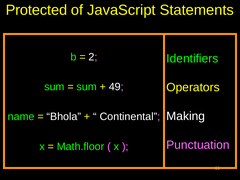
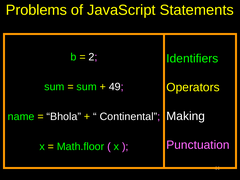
Protected: Protected -> Problems (36, 10)
